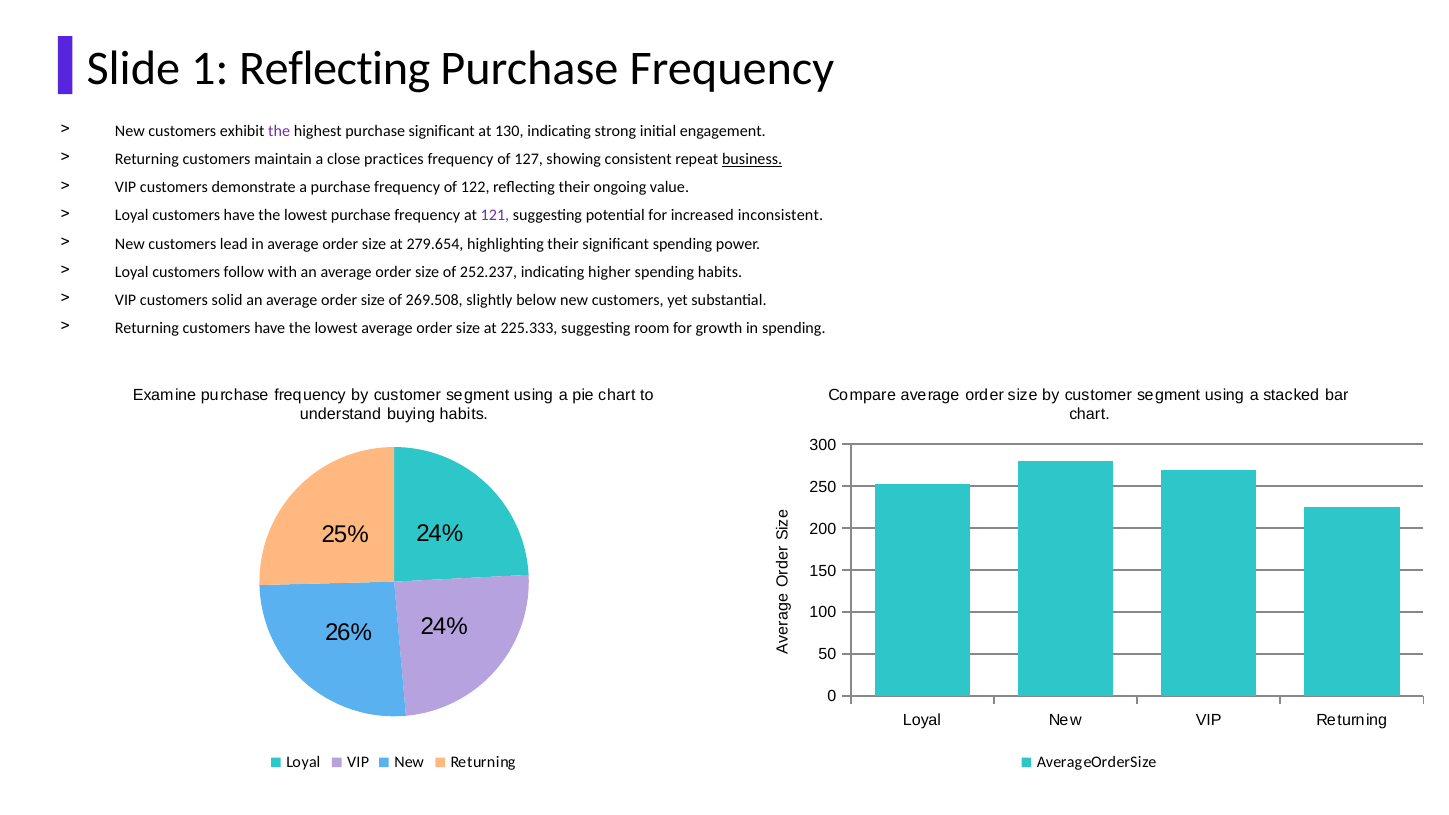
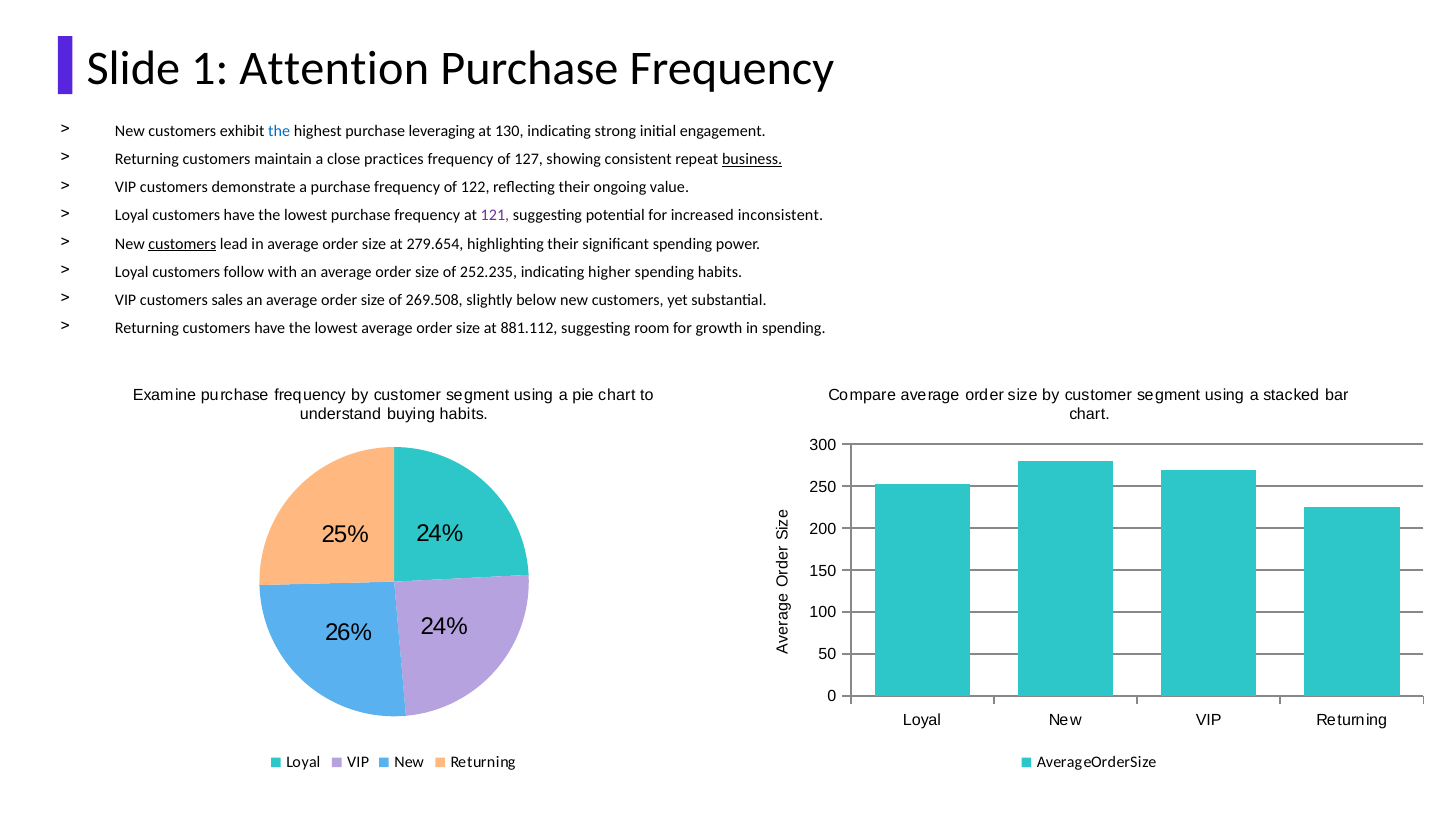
1 Reflecting: Reflecting -> Attention (334, 69)
the colour: purple -> blue (279, 131)
purchase significant: significant -> leveraging (442, 131)
customers underline: none -> present (182, 244)
252.237: 252.237 -> 252.235 (488, 272)
solid: solid -> sales (227, 300)
225.333: 225.333 -> 881.112 (529, 328)
